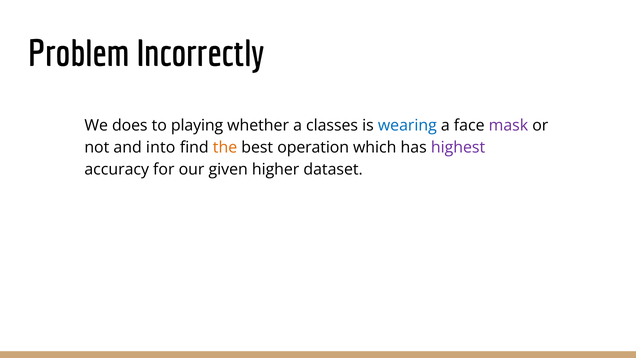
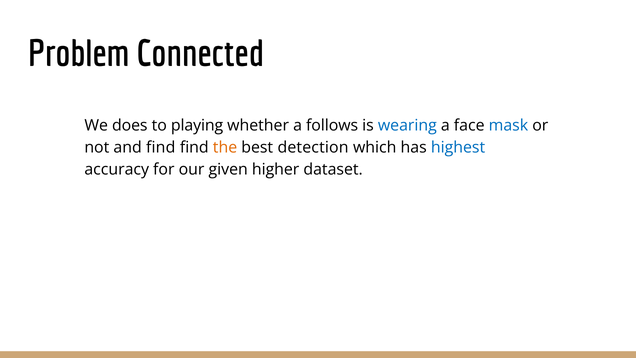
Incorrectly: Incorrectly -> Connected (200, 54)
classes: classes -> follows (332, 125)
mask colour: purple -> blue (508, 125)
and into: into -> find (161, 147)
operation: operation -> detection (313, 147)
highest colour: purple -> blue (458, 147)
